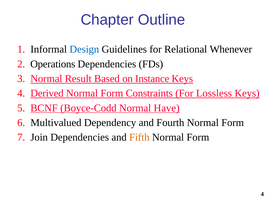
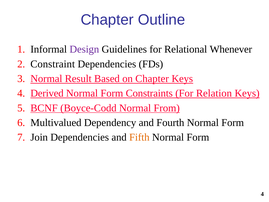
Design colour: blue -> purple (84, 49)
Operations: Operations -> Constraint (53, 64)
on Instance: Instance -> Chapter (152, 79)
Lossless: Lossless -> Relation (214, 93)
Have: Have -> From (167, 108)
